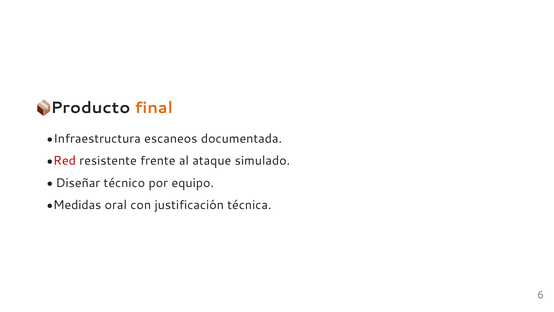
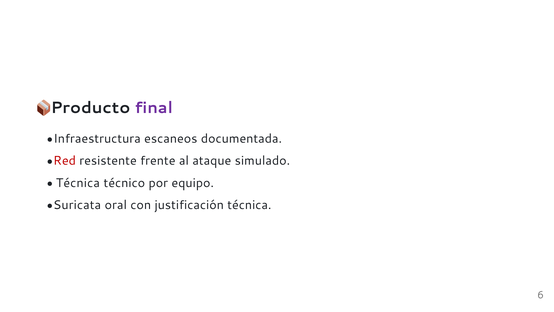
final colour: orange -> purple (154, 108)
Diseñar: Diseñar -> Técnica (78, 183)
Medidas: Medidas -> Suricata (77, 205)
